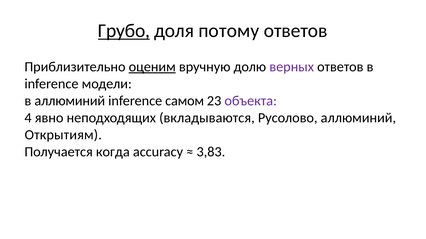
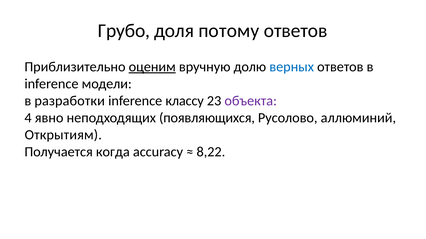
Грубо underline: present -> none (124, 31)
верных colour: purple -> blue (292, 67)
в аллюминий: аллюминий -> разработки (70, 101)
самом: самом -> классу (185, 101)
вкладываются: вкладываются -> появляющихся (207, 118)
3,83: 3,83 -> 8,22 (211, 152)
